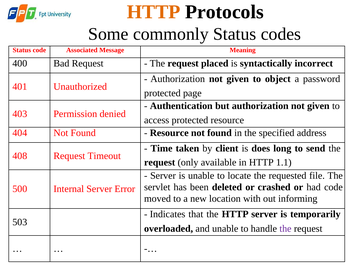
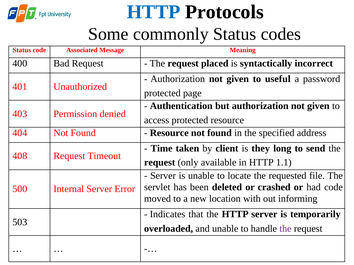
HTTP colour: orange -> blue (154, 12)
object: object -> useful (278, 79)
does: does -> they (261, 149)
